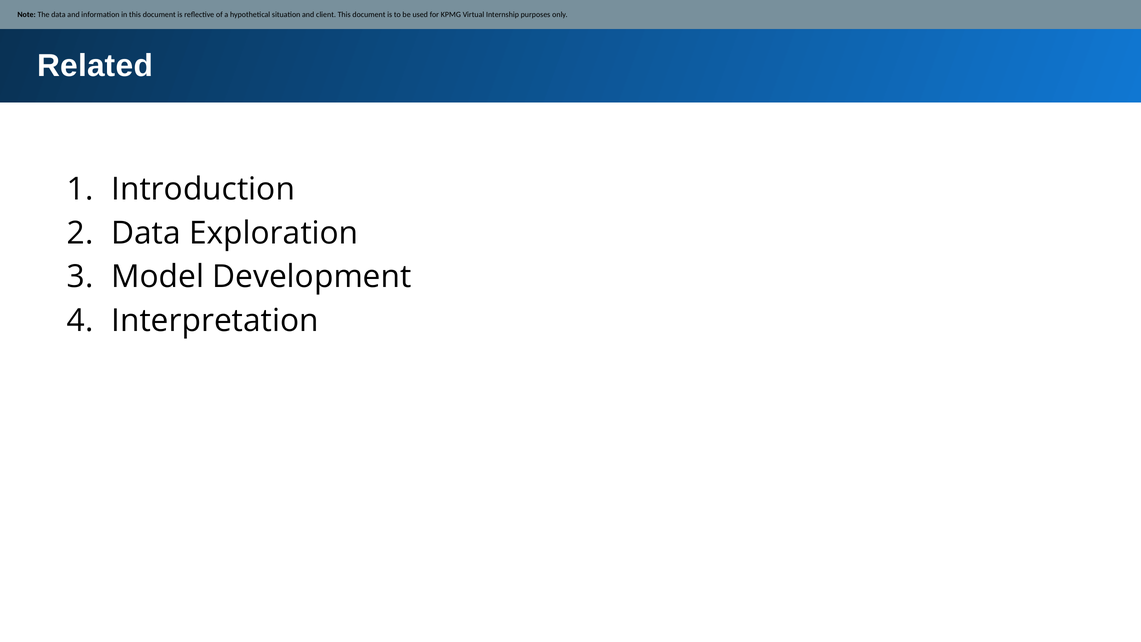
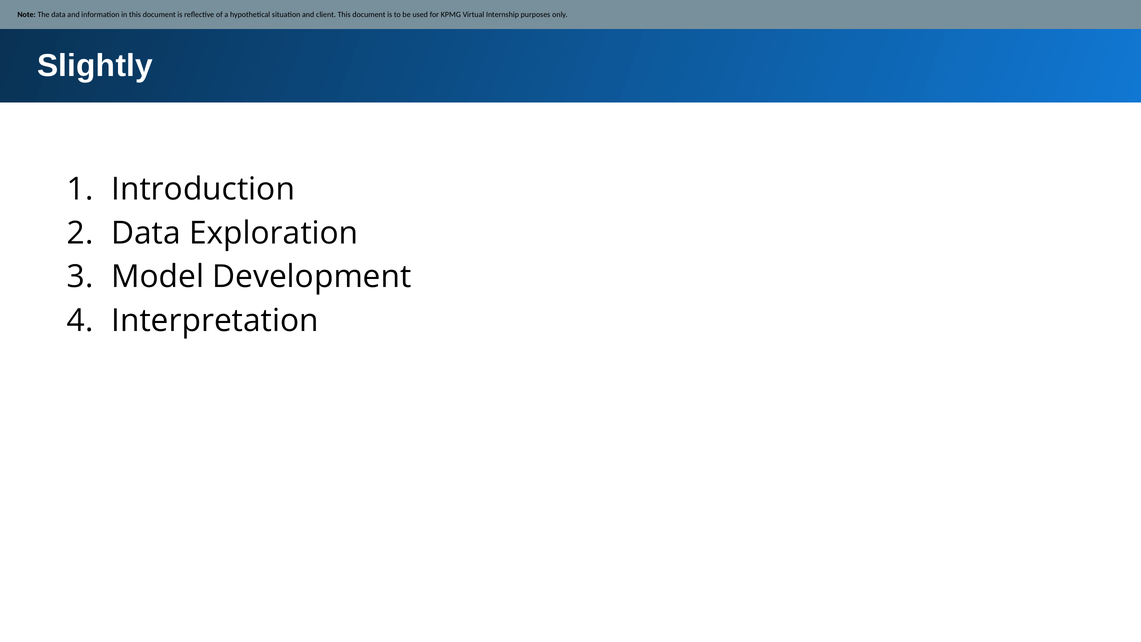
Related: Related -> Slightly (95, 66)
